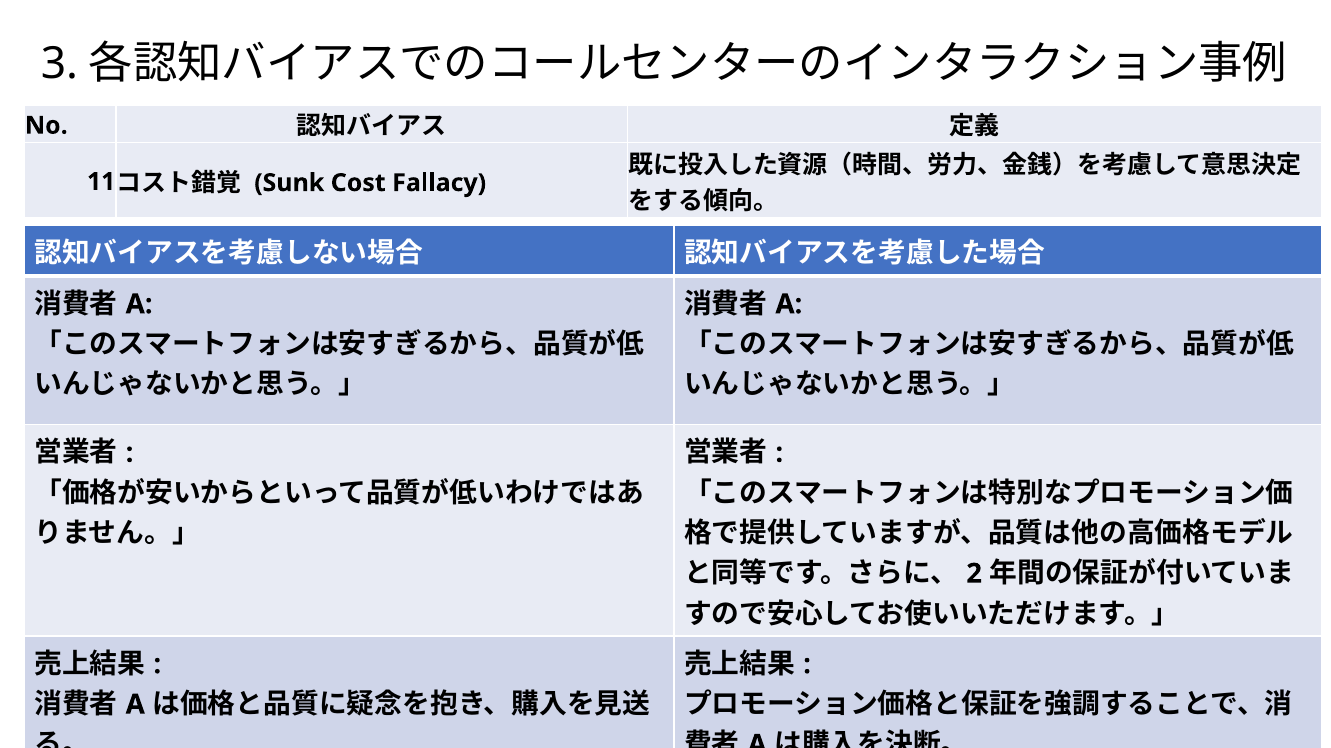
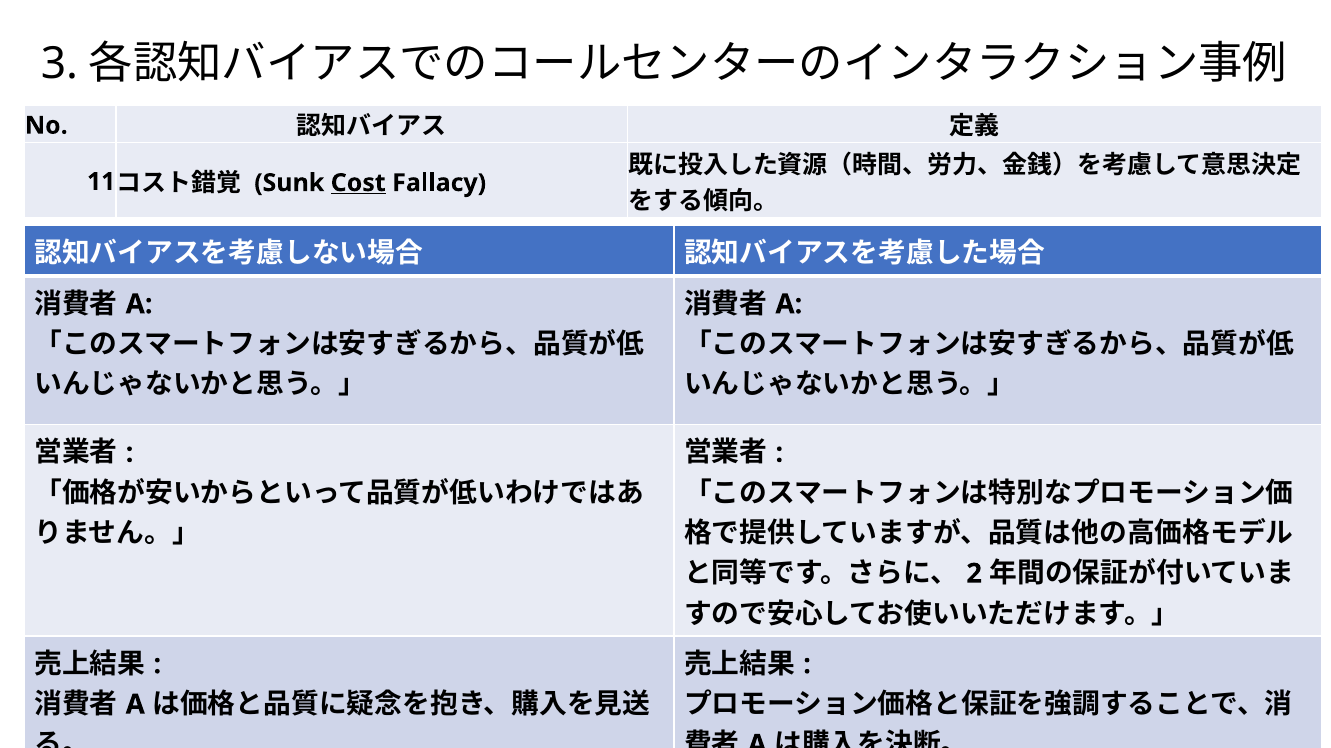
Cost underline: none -> present (358, 183)
